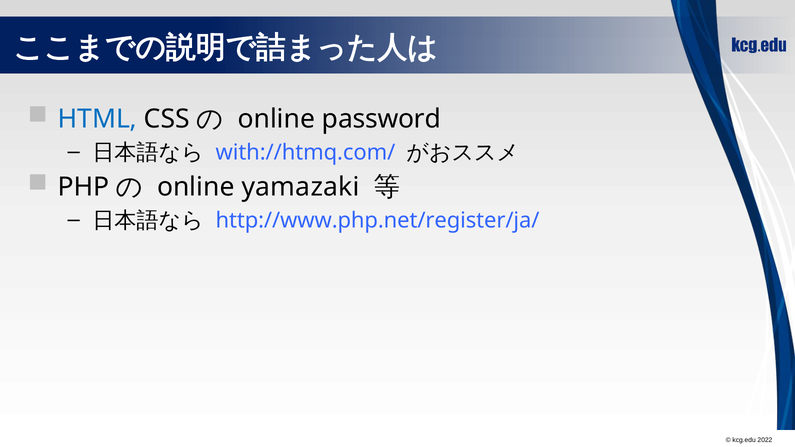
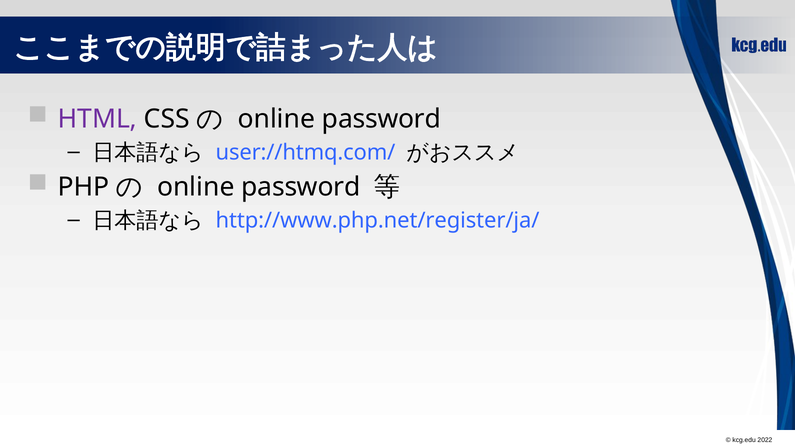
HTML colour: blue -> purple (97, 119)
with://htmq.com/: with://htmq.com/ -> user://htmq.com/ (305, 152)
yamazaki: yamazaki -> password (301, 187)
